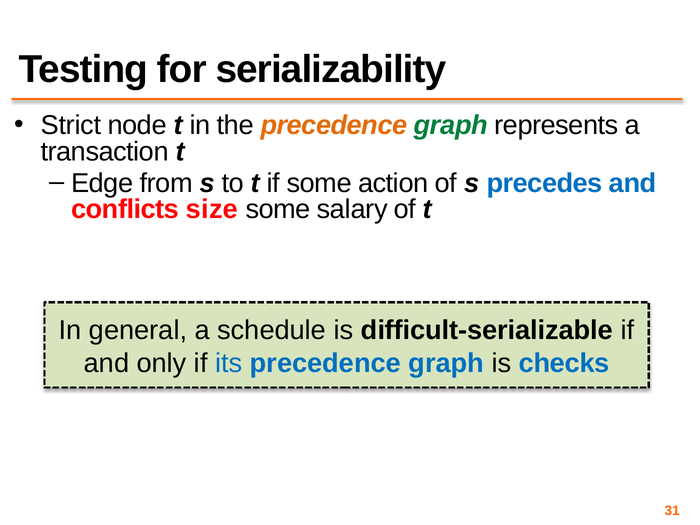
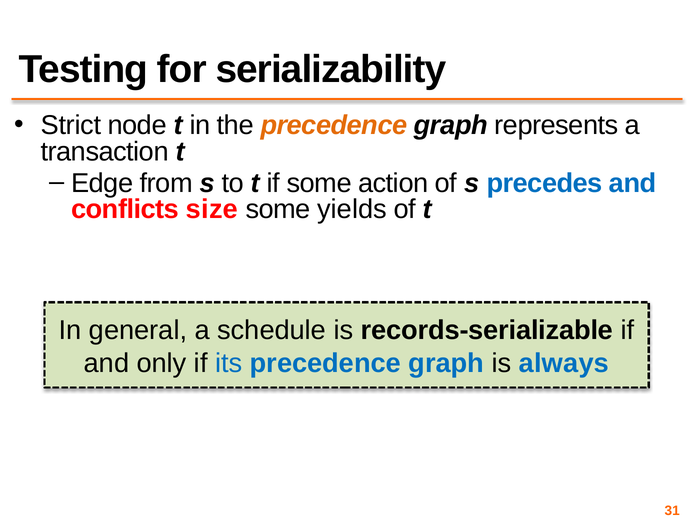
graph colour: green -> black (451, 125)
salary: salary -> yields (352, 209)
difficult-serializable: difficult-serializable -> records-serializable (487, 330)
checks: checks -> always (564, 363)
